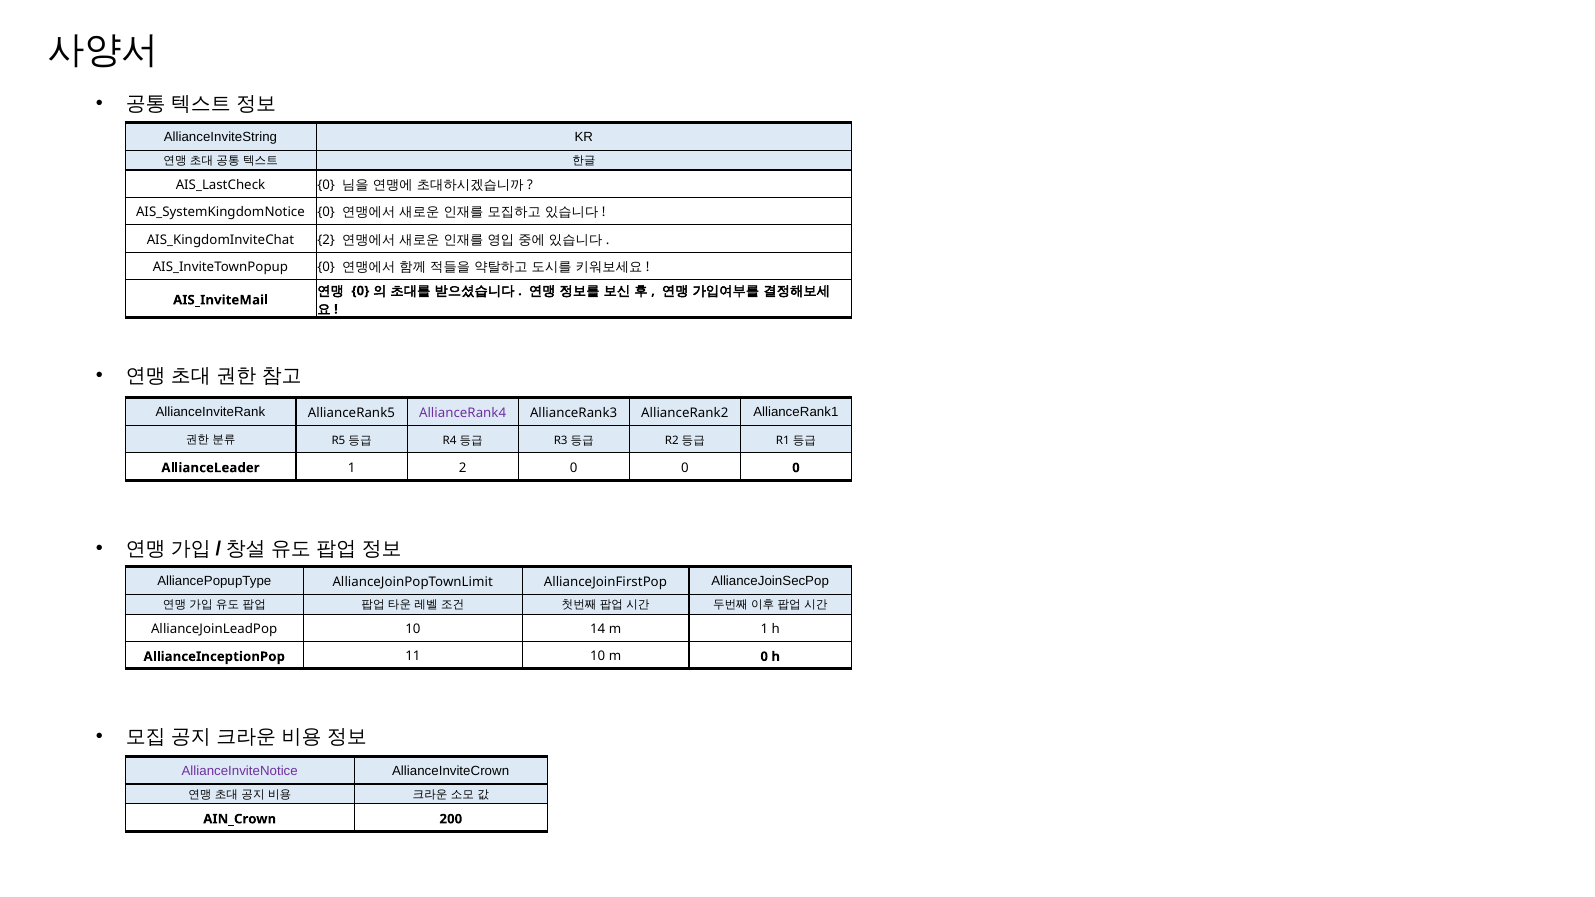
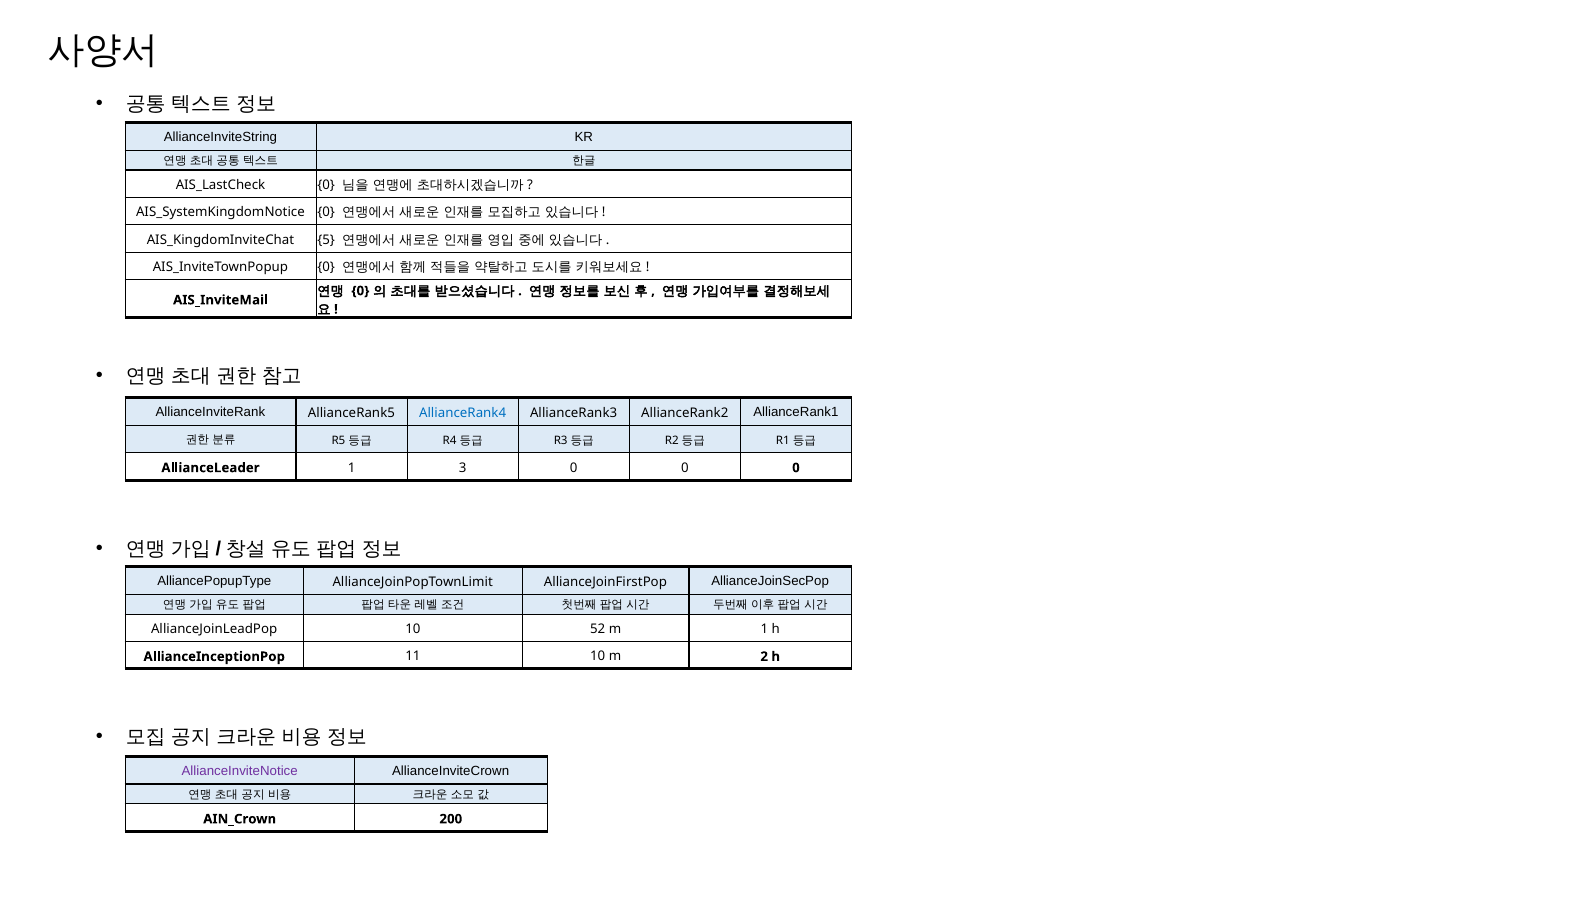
2: 2 -> 5 (326, 240)
AllianceRank4 colour: purple -> blue (463, 413)
1 2: 2 -> 3 (463, 468)
14: 14 -> 52 (598, 629)
m 0: 0 -> 2 (764, 657)
